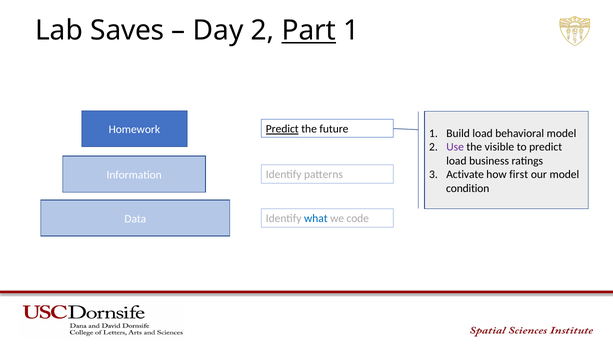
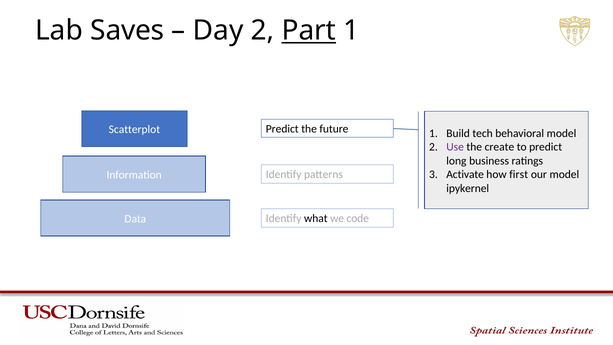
Predict underline: present -> none (282, 129)
Homework: Homework -> Scatterplot (134, 129)
Build load: load -> tech (483, 133)
visible: visible -> create (499, 147)
load: load -> long (456, 161)
condition: condition -> ipykernel (468, 188)
what colour: blue -> black (316, 219)
